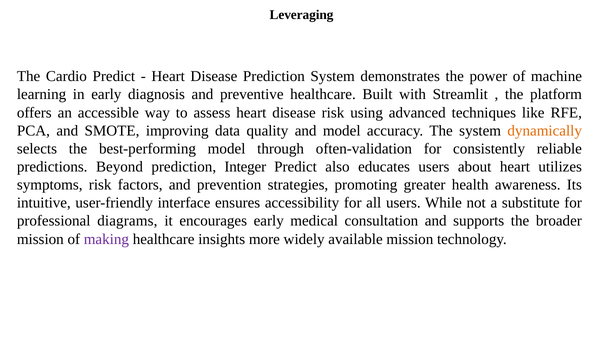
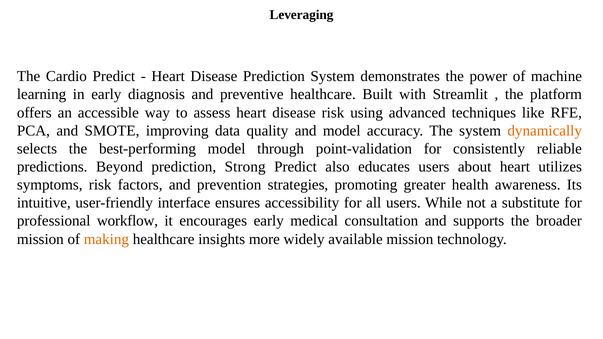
often-validation: often-validation -> point-validation (364, 149)
Integer: Integer -> Strong (245, 167)
diagrams: diagrams -> workflow (128, 221)
making colour: purple -> orange (106, 239)
